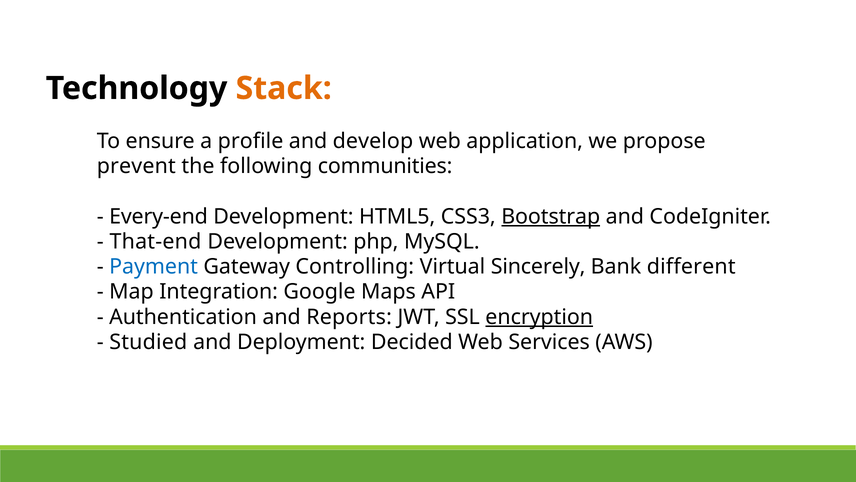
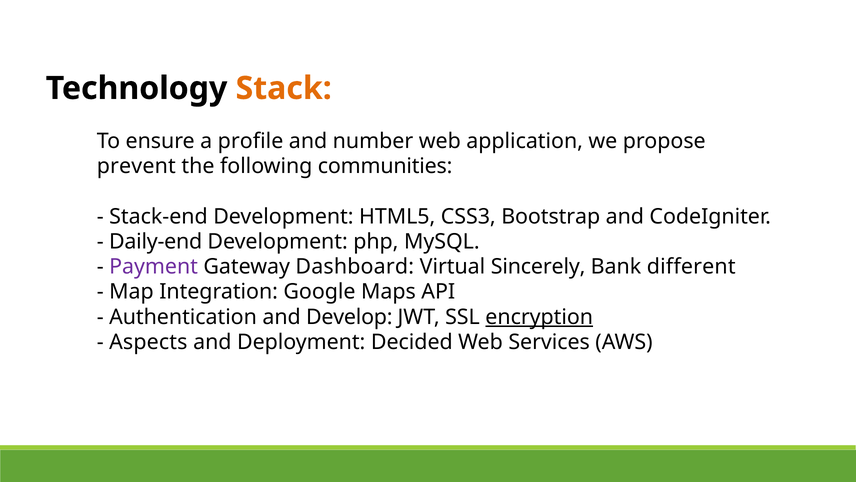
develop: develop -> number (373, 141)
Every-end: Every-end -> Stack-end (158, 216)
Bootstrap underline: present -> none (551, 216)
That-end: That-end -> Daily-end (156, 241)
Payment colour: blue -> purple (154, 266)
Controlling: Controlling -> Dashboard (355, 266)
Reports: Reports -> Develop (349, 317)
Studied: Studied -> Aspects (148, 342)
